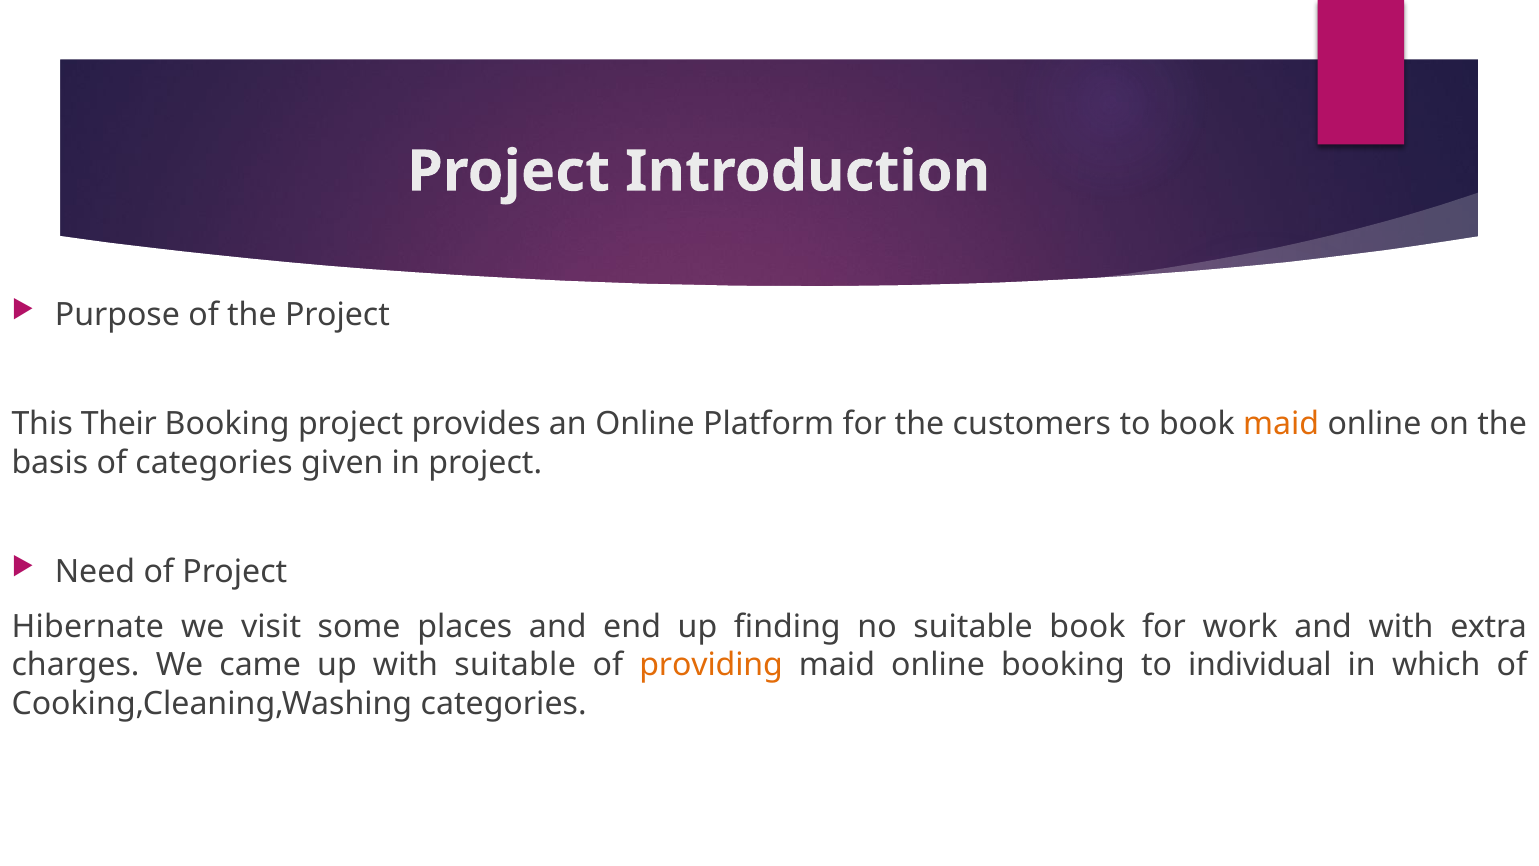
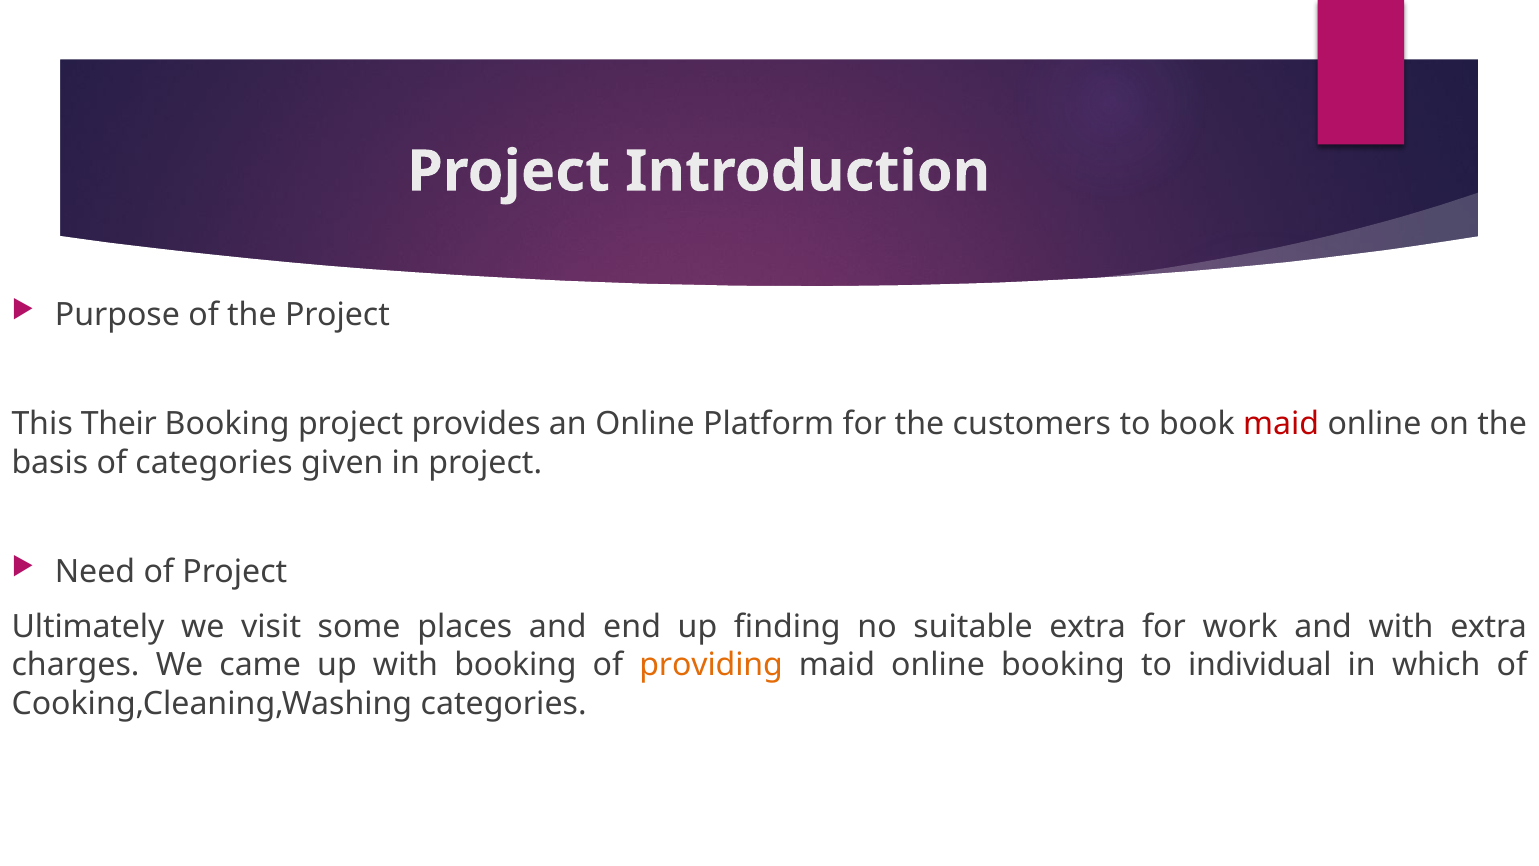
maid colour: orange -> red (1281, 424)
Hibernate: Hibernate -> Ultimately (88, 626)
suitable book: book -> extra (1088, 626)
with suitable: suitable -> booking (515, 665)
